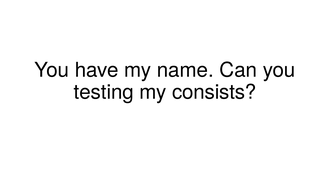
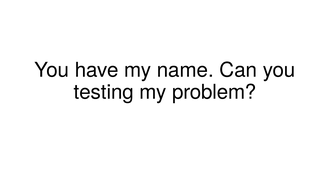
consists: consists -> problem (214, 92)
